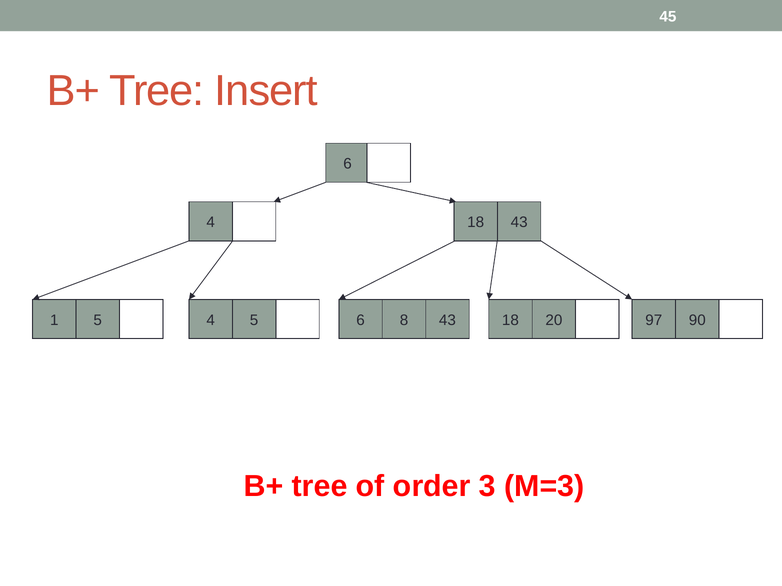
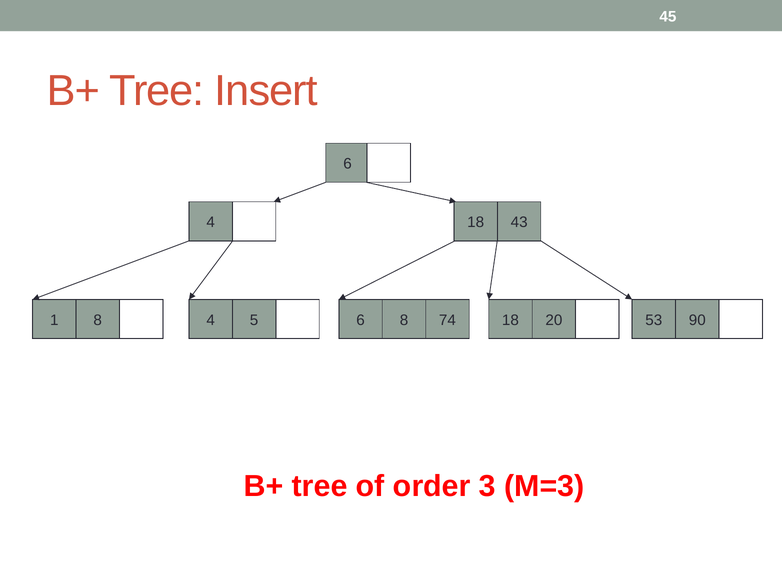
1 5: 5 -> 8 (98, 320)
8 43: 43 -> 74 (447, 320)
97: 97 -> 53 (654, 320)
